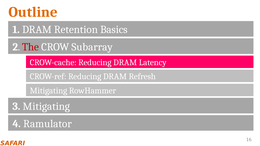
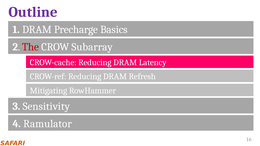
Outline colour: orange -> purple (33, 12)
Retention: Retention -> Precharge (76, 30)
3 Mitigating: Mitigating -> Sensitivity (46, 107)
